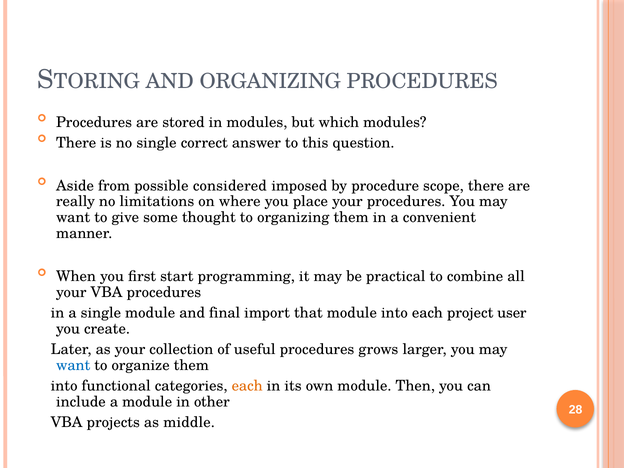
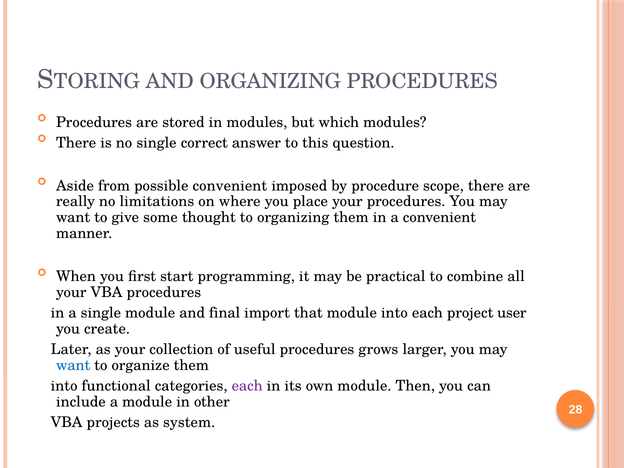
possible considered: considered -> convenient (230, 186)
each colour: orange -> purple (247, 386)
middle: middle -> system (189, 422)
